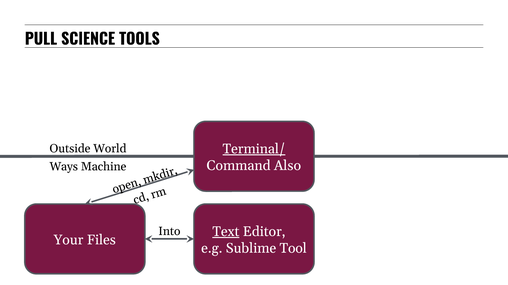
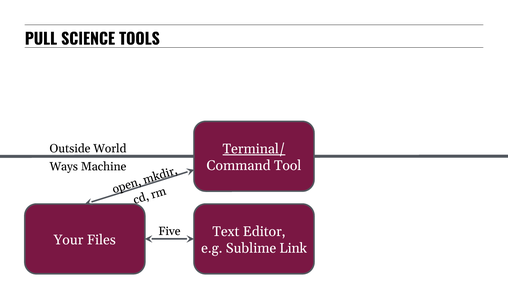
Also: Also -> Tool (288, 166)
Text underline: present -> none (226, 232)
Into: Into -> Five (169, 232)
Tool: Tool -> Link (293, 248)
